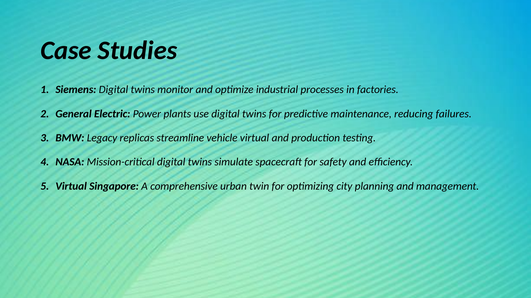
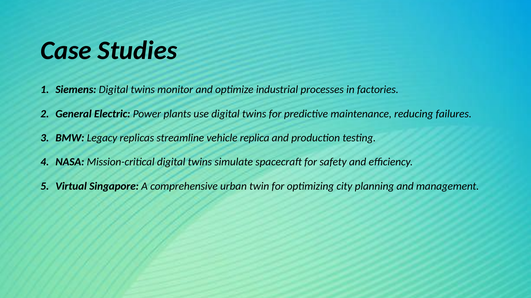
vehicle virtual: virtual -> replica (255, 138)
